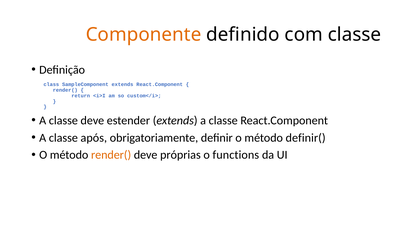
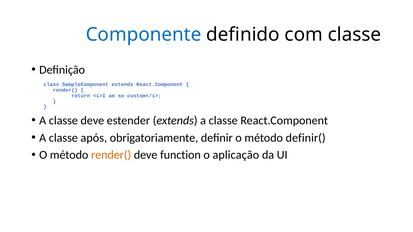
Componente colour: orange -> blue (144, 35)
próprias: próprias -> function (180, 155)
functions: functions -> aplicação (236, 155)
